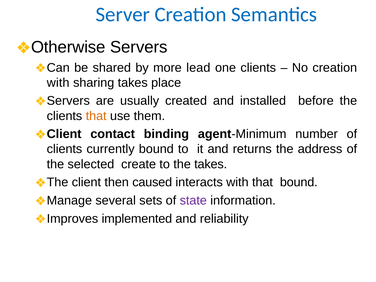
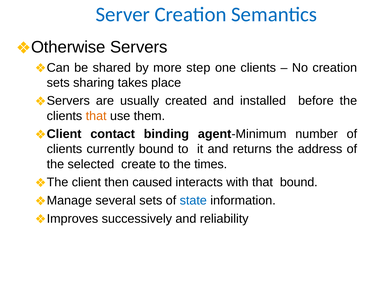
lead: lead -> step (198, 68)
with: with -> sets (58, 83)
the takes: takes -> times (211, 164)
state colour: purple -> blue (193, 200)
implemented: implemented -> successively (137, 219)
